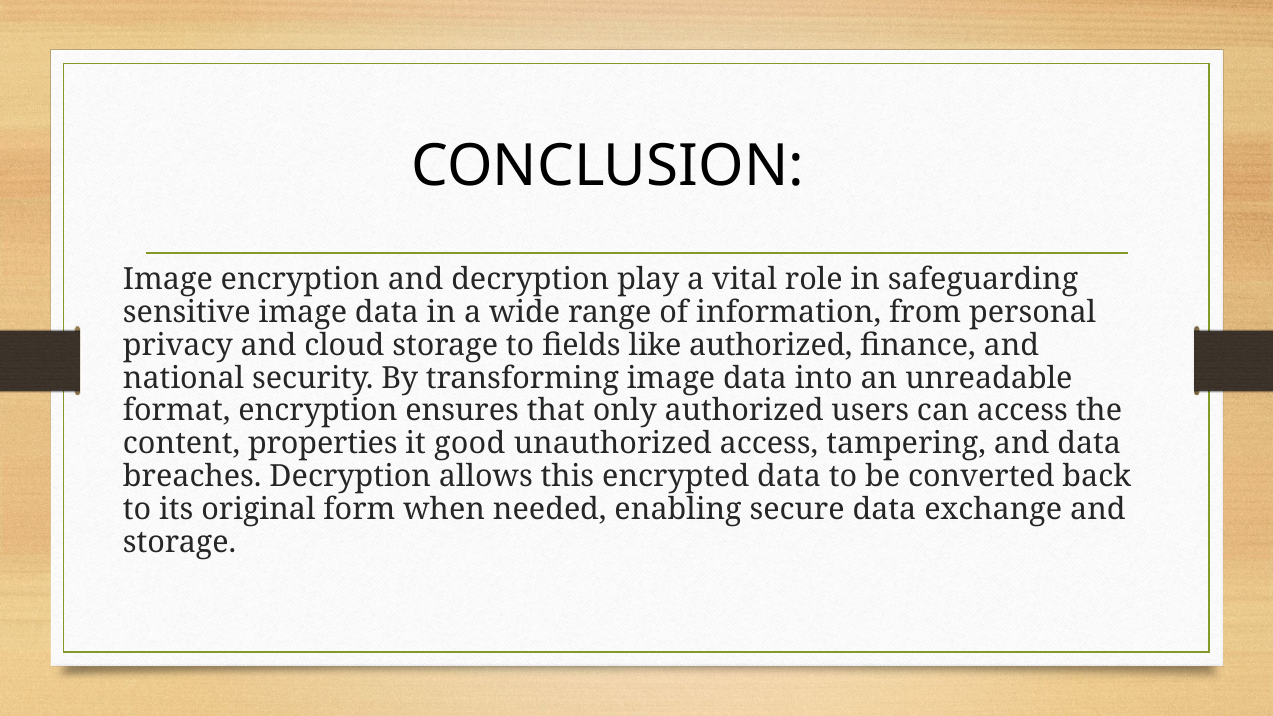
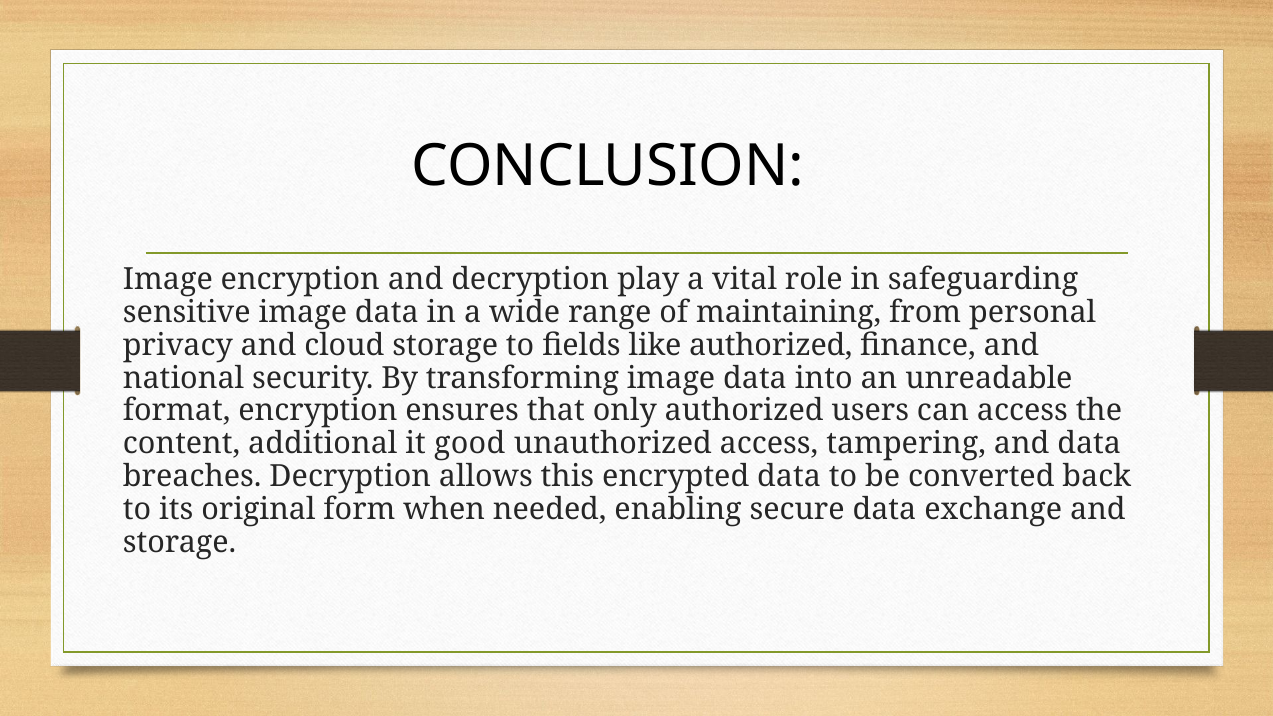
information: information -> maintaining (789, 312)
properties: properties -> additional (323, 444)
